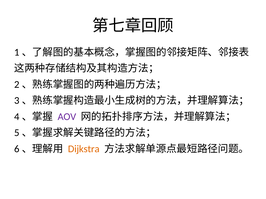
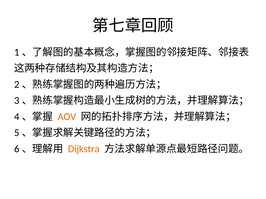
AOV colour: purple -> orange (67, 117)
